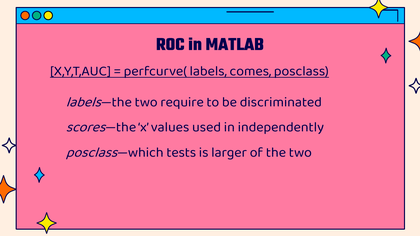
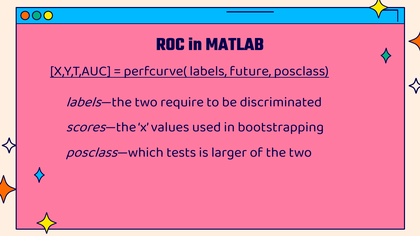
comes: comes -> future (250, 71)
independently: independently -> bootstrapping (281, 127)
